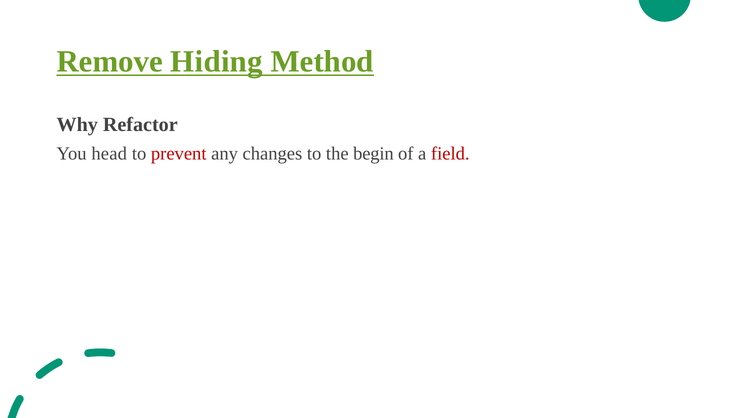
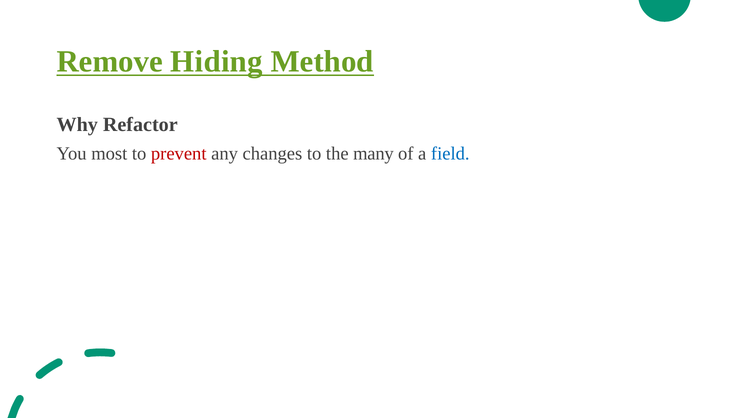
head: head -> most (109, 153)
begin: begin -> many (373, 153)
field colour: red -> blue (450, 153)
